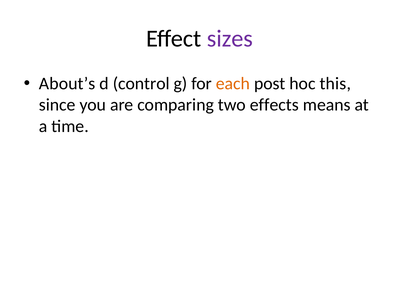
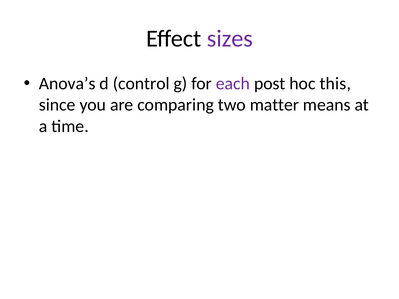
About’s: About’s -> Anova’s (67, 84)
each colour: orange -> purple (233, 84)
effects: effects -> matter (274, 105)
